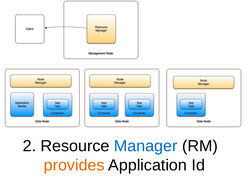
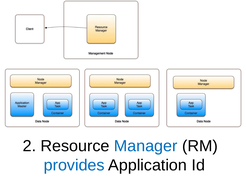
provides colour: orange -> blue (74, 166)
